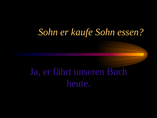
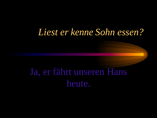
Sohn: Sohn -> Liest (48, 32)
kaufe: kaufe -> kenne (82, 32)
Buch: Buch -> Hans (117, 71)
